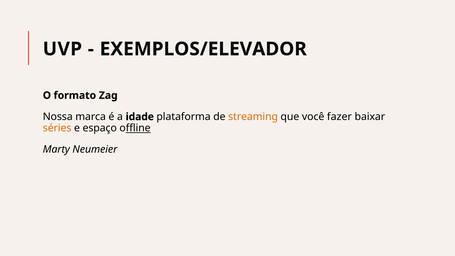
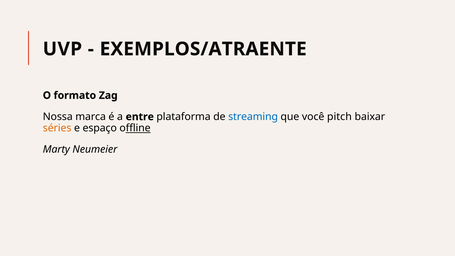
EXEMPLOS/ELEVADOR: EXEMPLOS/ELEVADOR -> EXEMPLOS/ATRAENTE (203, 49)
idade: idade -> entre (140, 117)
streaming colour: orange -> blue (253, 117)
fazer: fazer -> pitch (339, 117)
